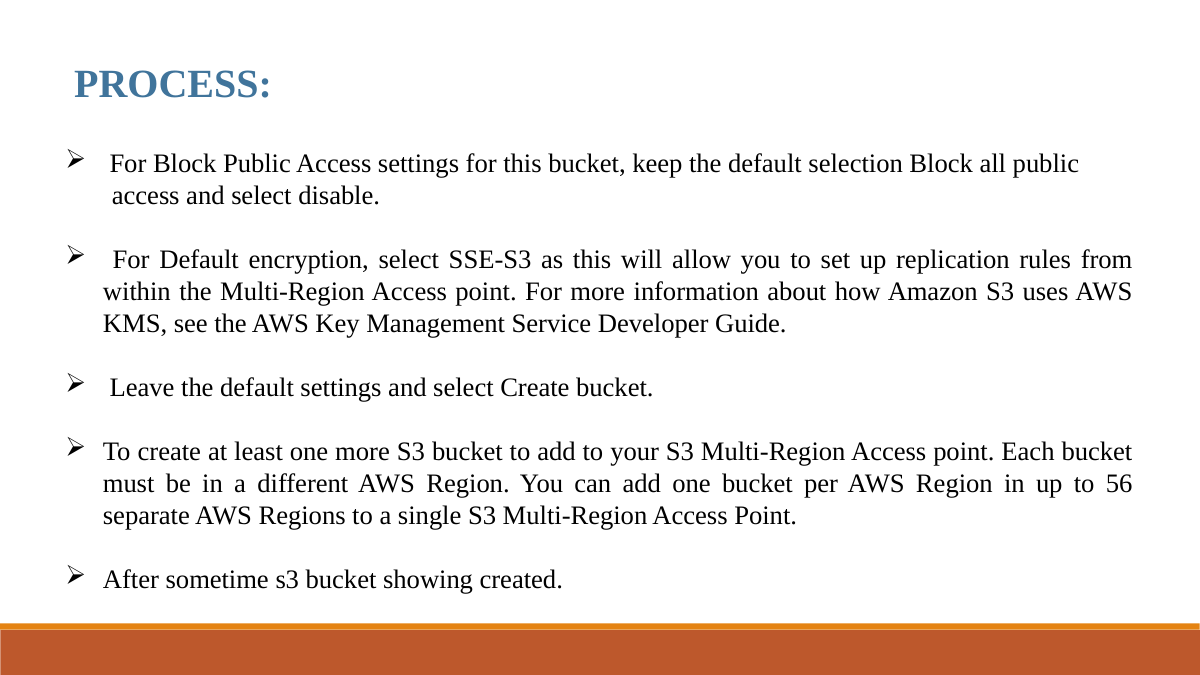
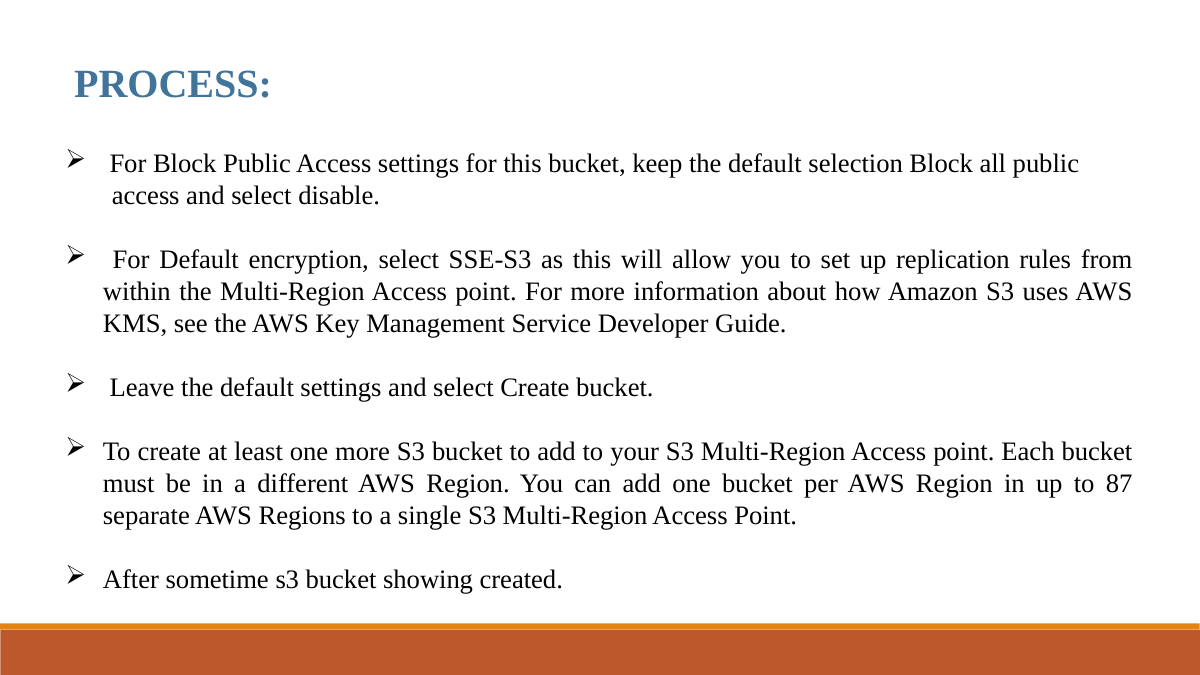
56: 56 -> 87 (1119, 484)
